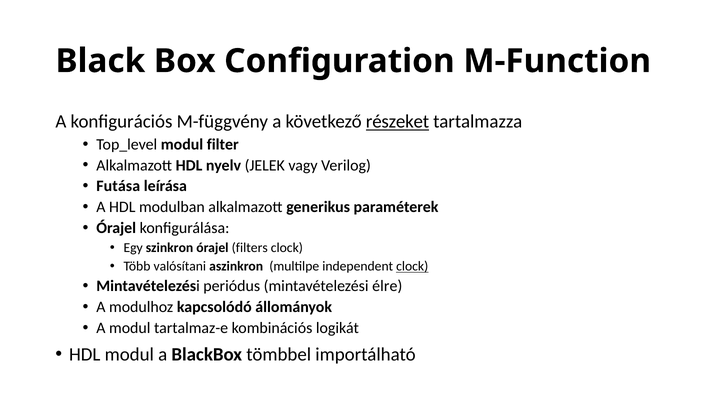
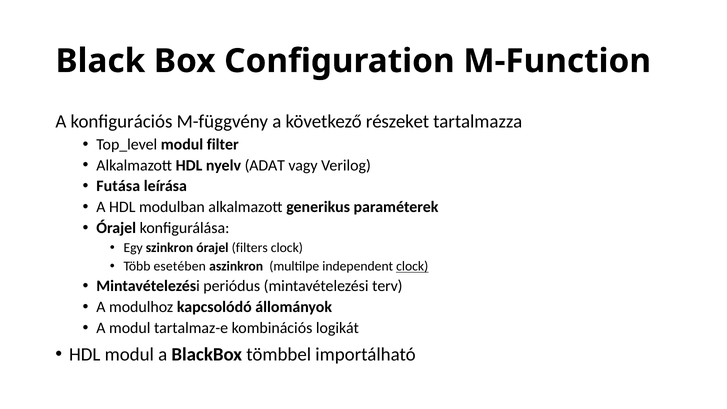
részeket underline: present -> none (398, 122)
JELEK: JELEK -> ADAT (265, 165)
valósítani: valósítani -> esetében (180, 266)
élre: élre -> terv (387, 286)
